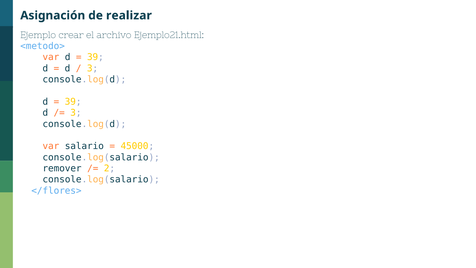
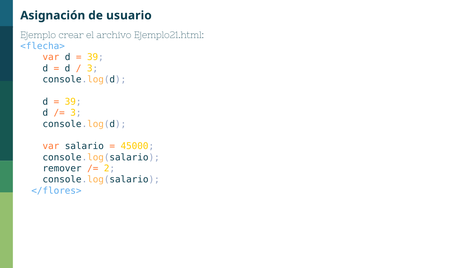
realizar: realizar -> usuario (129, 15)
<metodo>: <metodo> -> <flecha> (43, 46)
